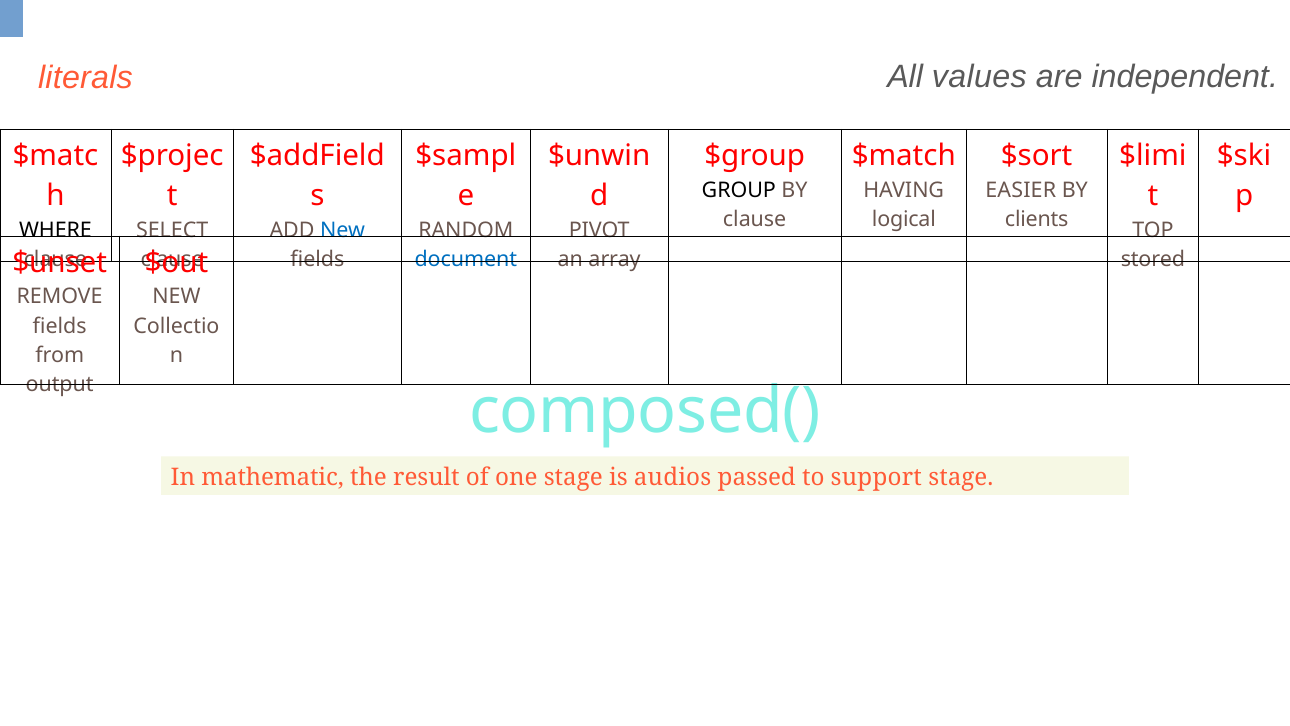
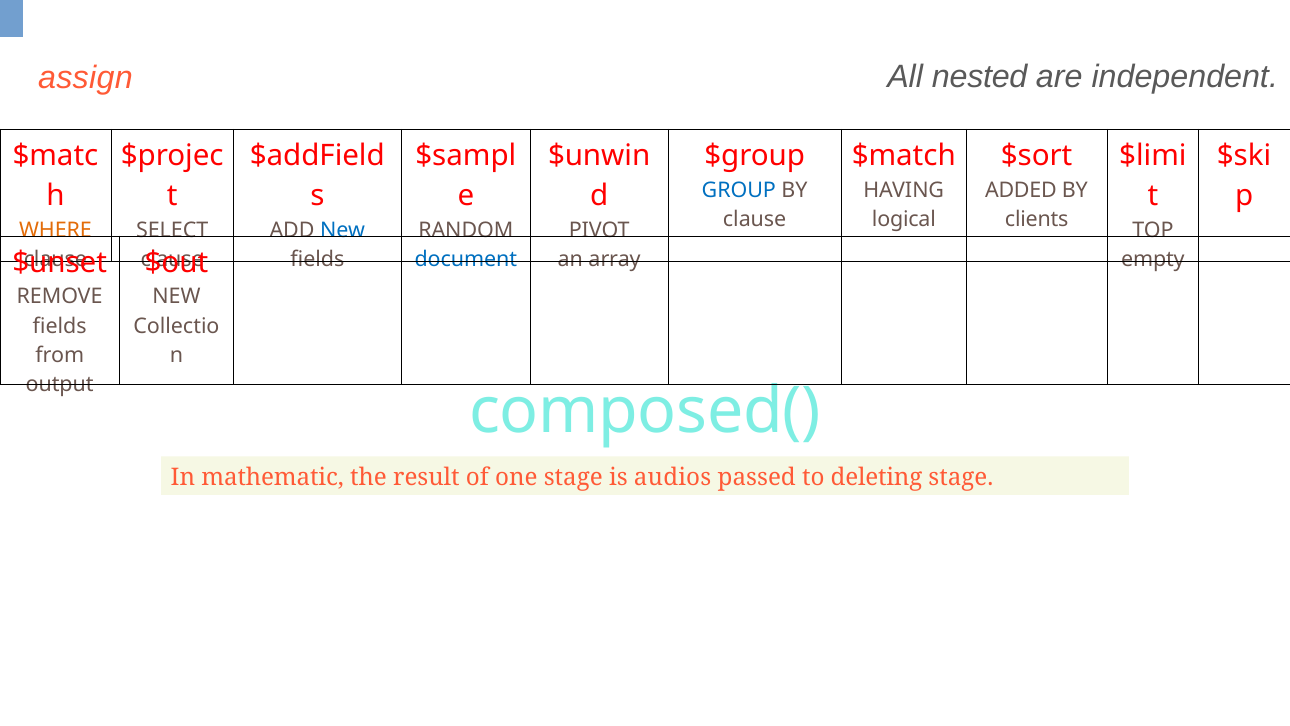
values: values -> nested (980, 77)
literals: literals -> assign (85, 77)
GROUP colour: black -> blue (739, 190)
EASIER: EASIER -> ADDED (1021, 190)
WHERE colour: black -> orange (55, 230)
stored: stored -> empty (1153, 259)
support: support -> deleting (877, 477)
